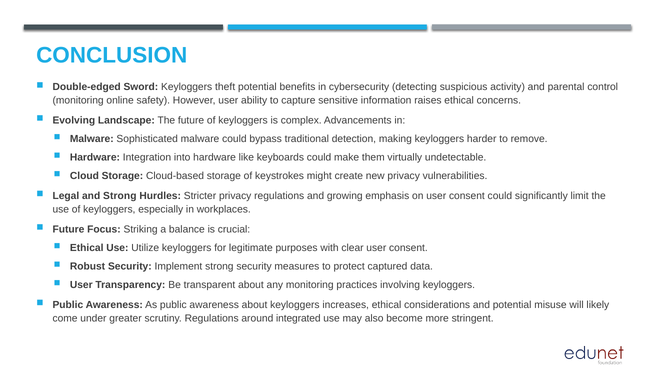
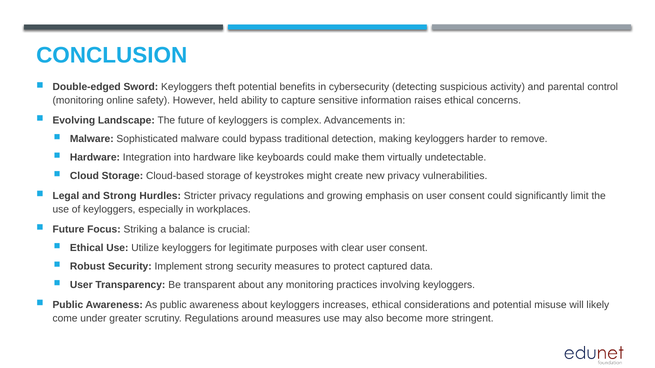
However user: user -> held (228, 101)
around integrated: integrated -> measures (298, 319)
